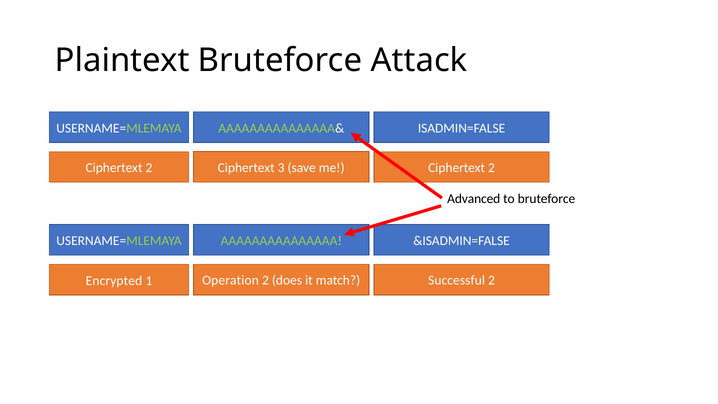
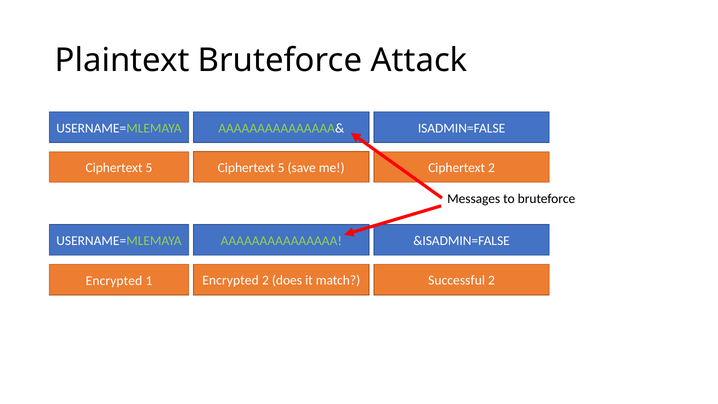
2: 2 -> 5 (149, 168)
3: 3 -> 5 (281, 168)
Advanced: Advanced -> Messages (474, 199)
1 Operation: Operation -> Encrypted (231, 280)
